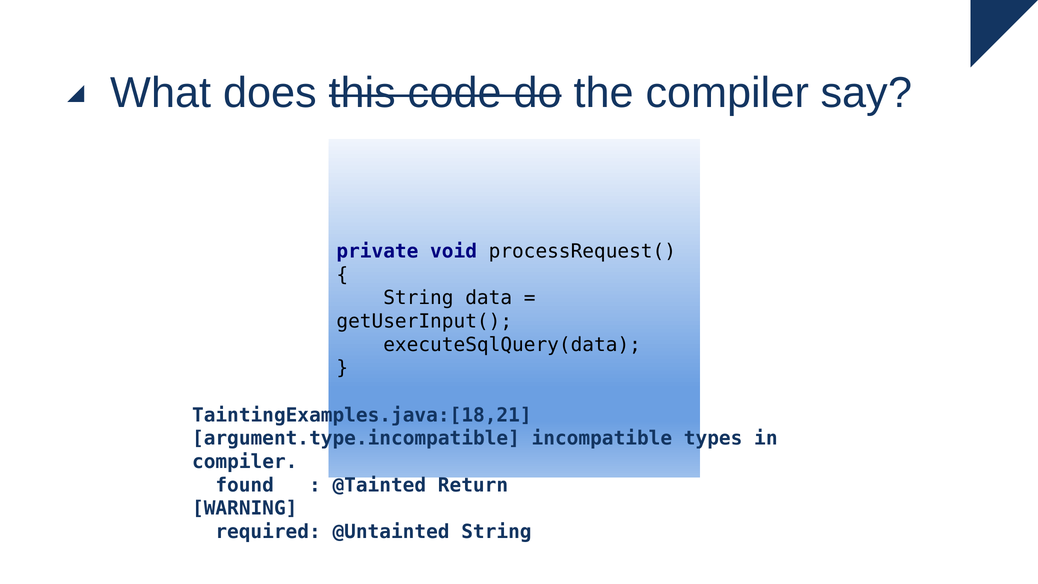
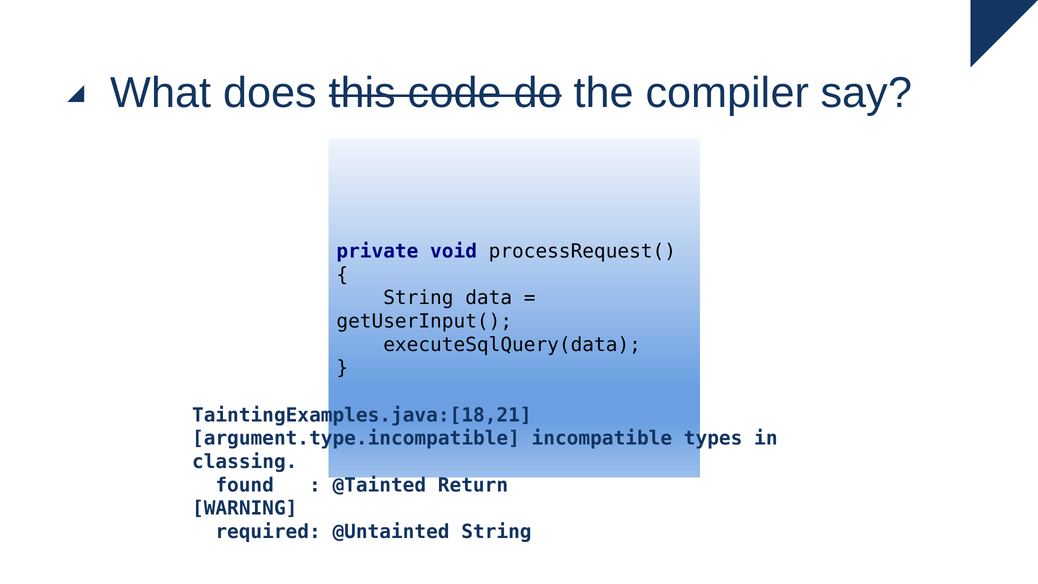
compiler: compiler -> classing (245, 462)
